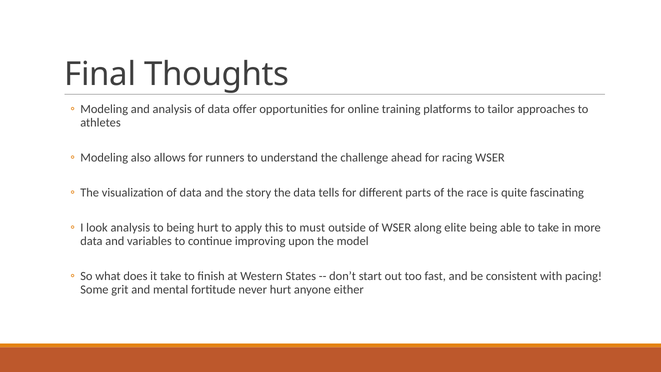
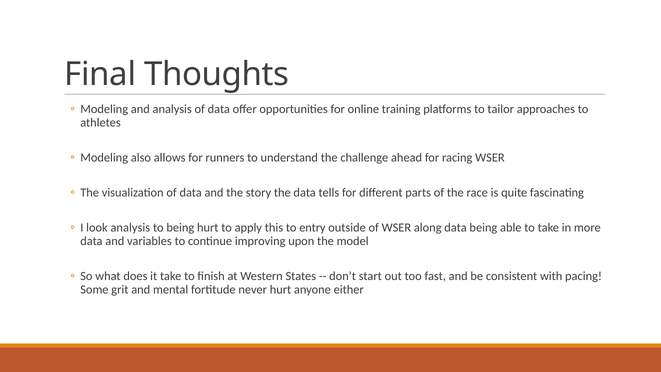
must: must -> entry (312, 228)
along elite: elite -> data (456, 228)
